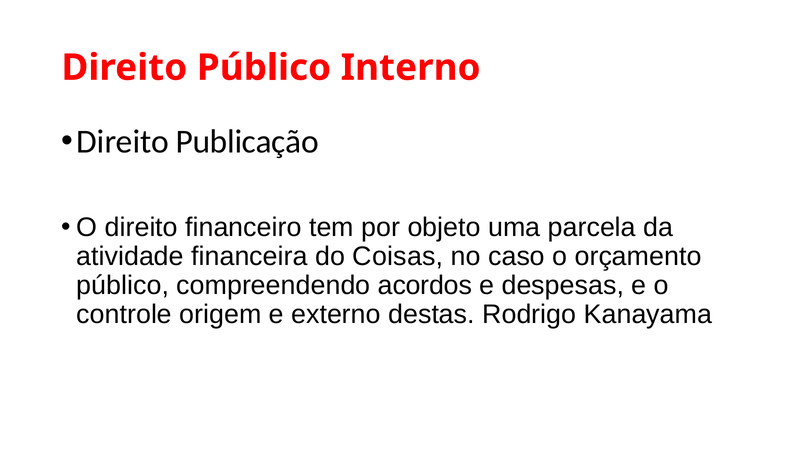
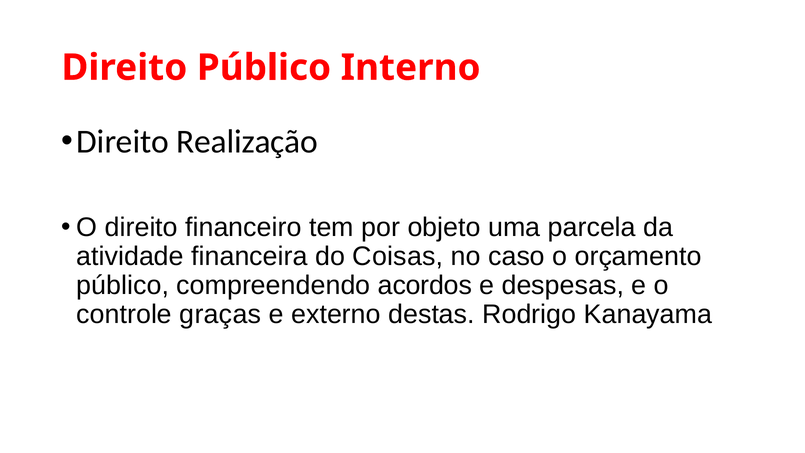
Publicação: Publicação -> Realização (247, 141)
origem: origem -> graças (220, 314)
